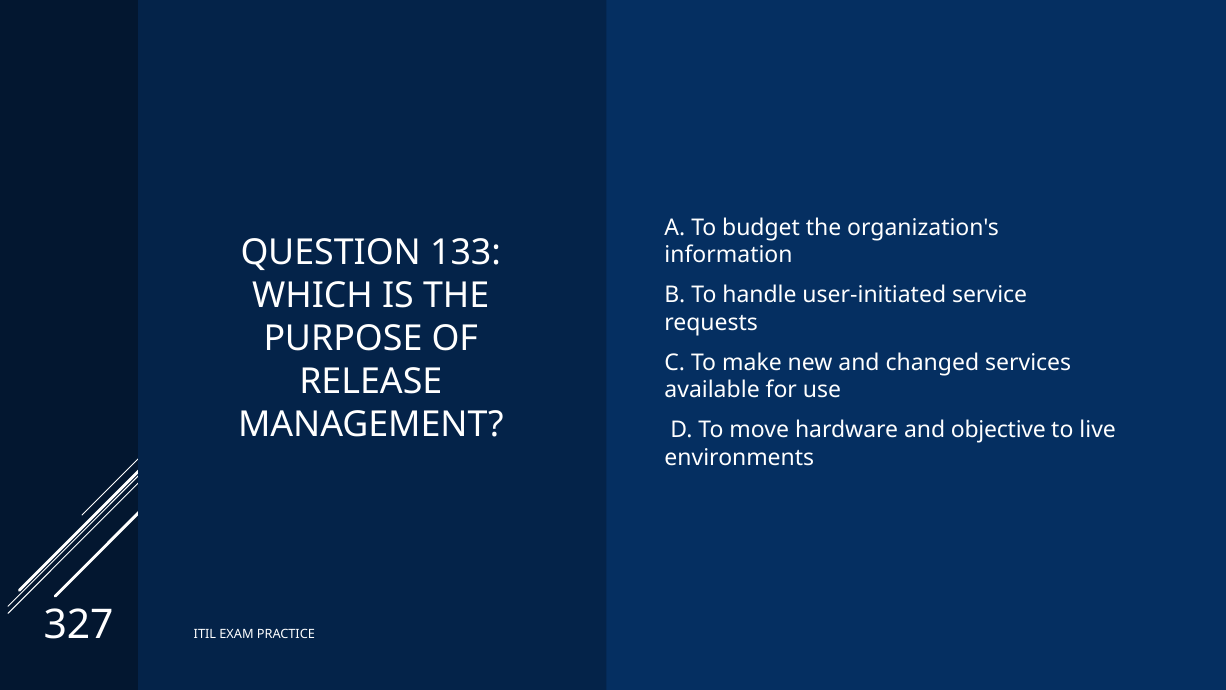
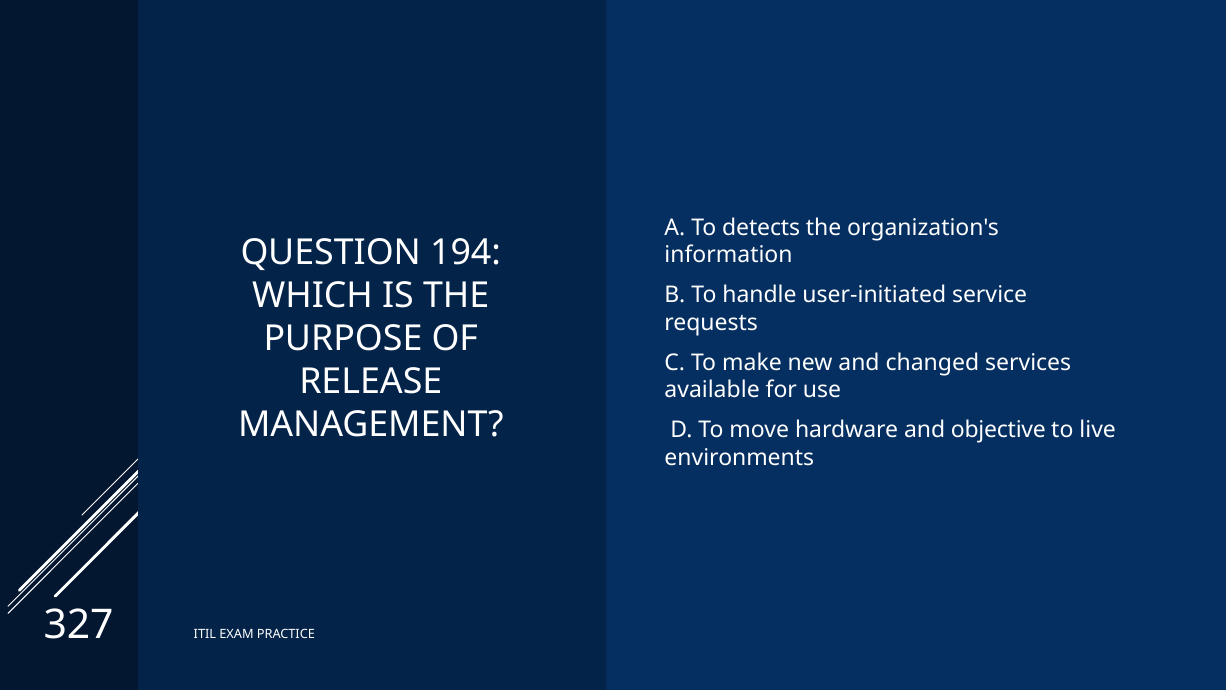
budget: budget -> detects (761, 228)
133: 133 -> 194 (466, 253)
